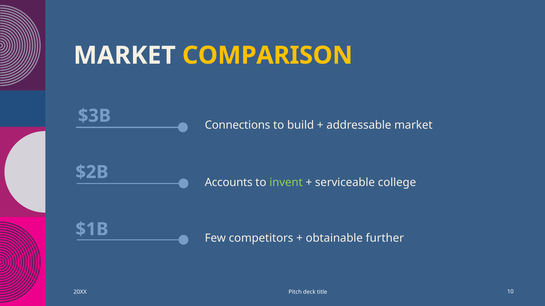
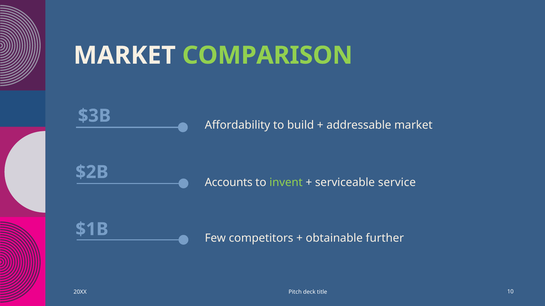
COMPARISON colour: yellow -> light green (267, 55)
Connections: Connections -> Affordability (237, 125)
college: college -> service (397, 183)
